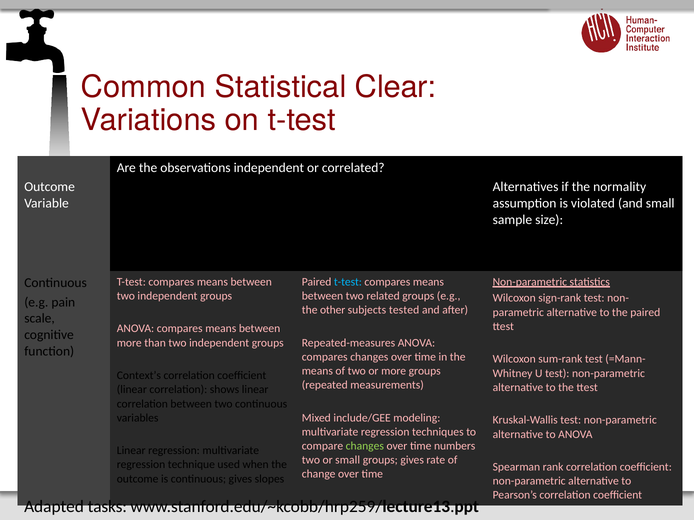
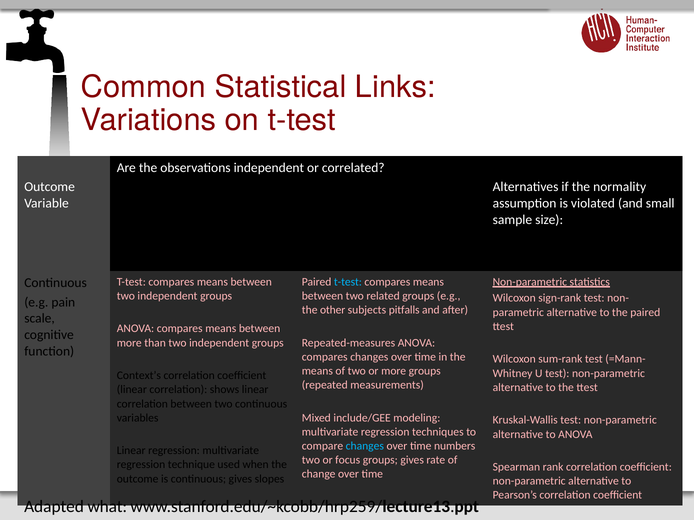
Clear: Clear -> Links (395, 87)
tested: tested -> pitfalls (404, 310)
changes colour: light green -> light blue (365, 446)
or small: small -> focus (348, 460)
tasks: tasks -> what (107, 507)
